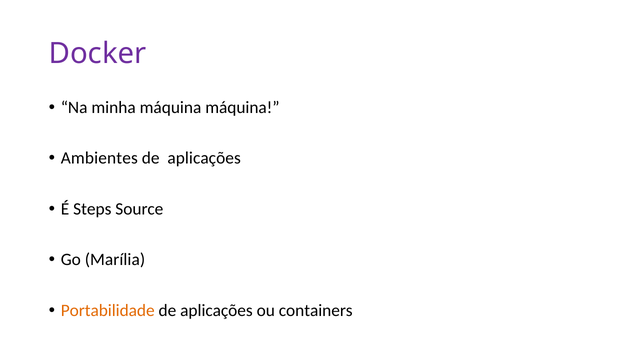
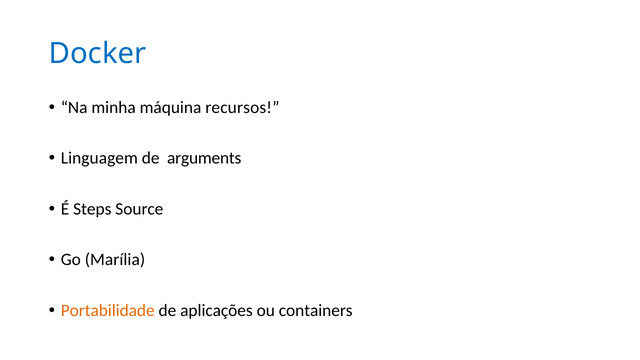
Docker colour: purple -> blue (98, 54)
máquina máquina: máquina -> recursos (242, 107)
Ambientes: Ambientes -> Linguagem (99, 158)
aplicações: aplicações -> arguments (204, 158)
